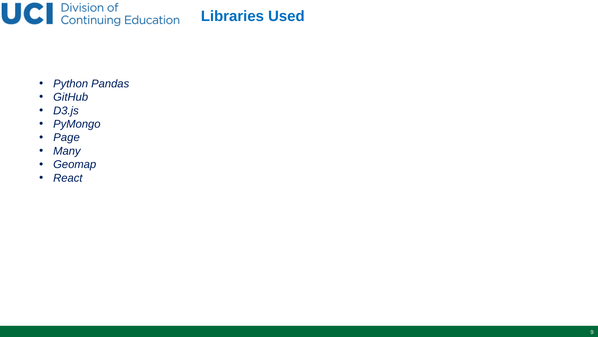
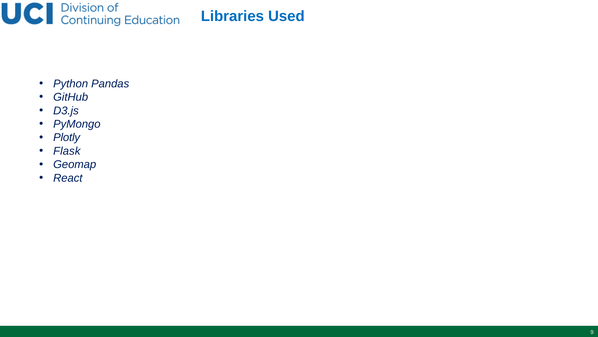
Page: Page -> Plotly (67, 137)
Many: Many -> Flask (67, 151)
